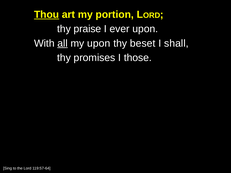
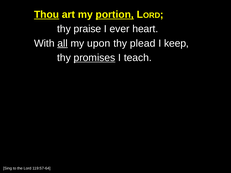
portion underline: none -> present (115, 15)
ever upon: upon -> heart (145, 29)
beset: beset -> plead (143, 43)
shall: shall -> keep (176, 43)
promises underline: none -> present (94, 58)
those: those -> teach (138, 58)
